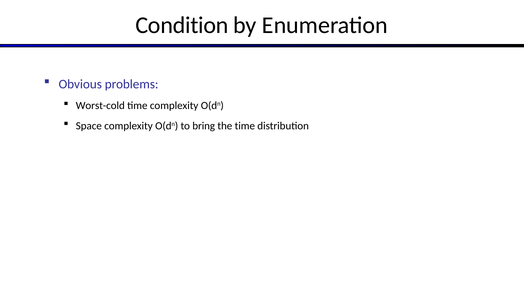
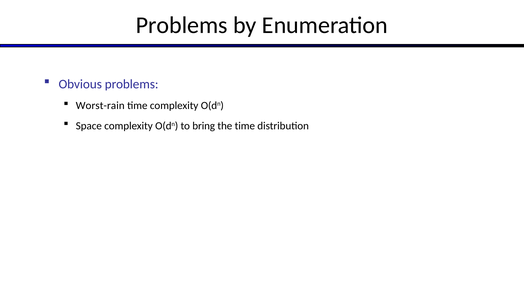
Condition: Condition -> Problems (182, 25)
Worst-cold: Worst-cold -> Worst-rain (100, 105)
